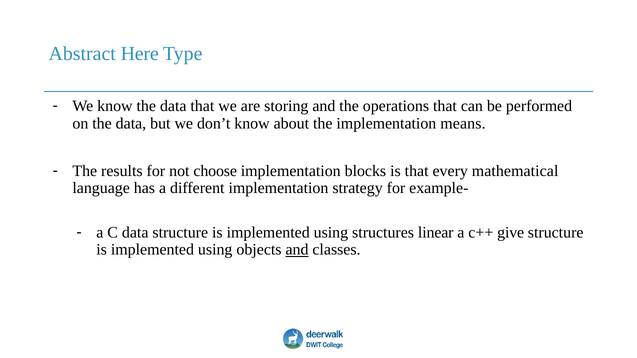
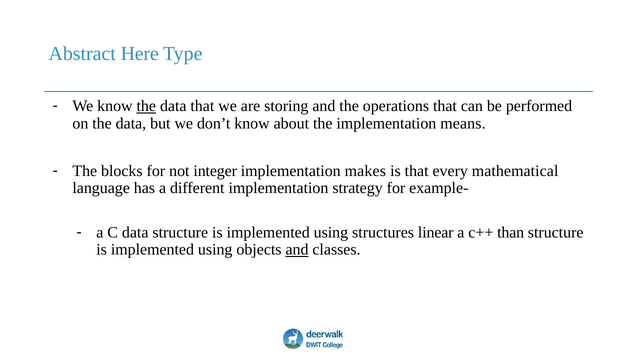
the underline: none -> present (146, 106)
results: results -> blocks (122, 171)
choose: choose -> integer (215, 171)
blocks: blocks -> makes (365, 171)
give: give -> than (511, 233)
